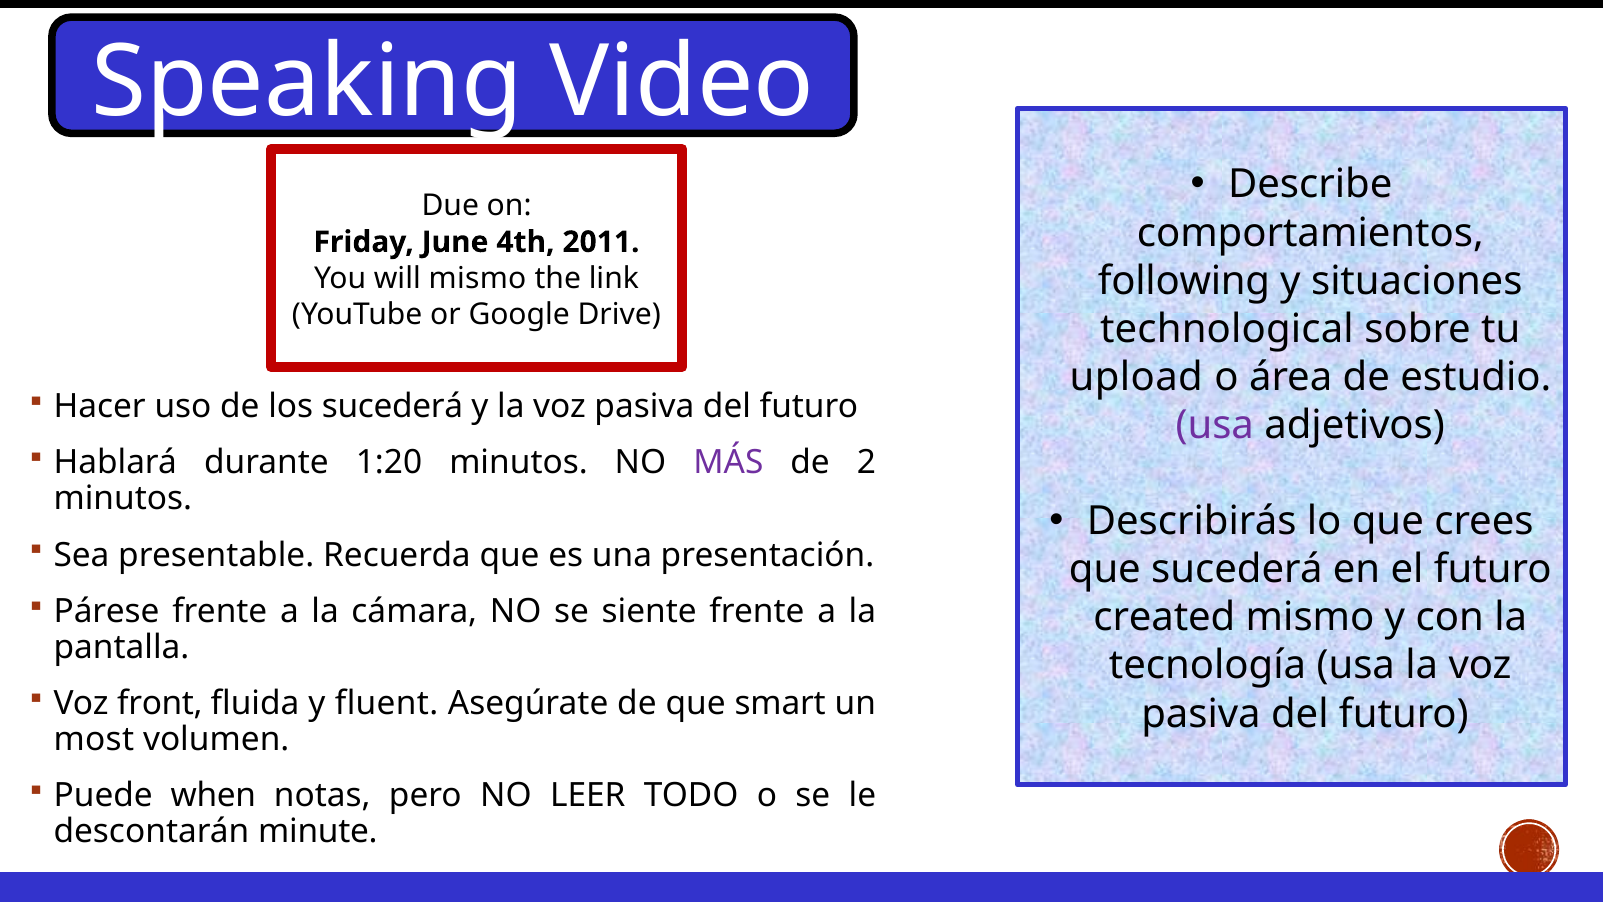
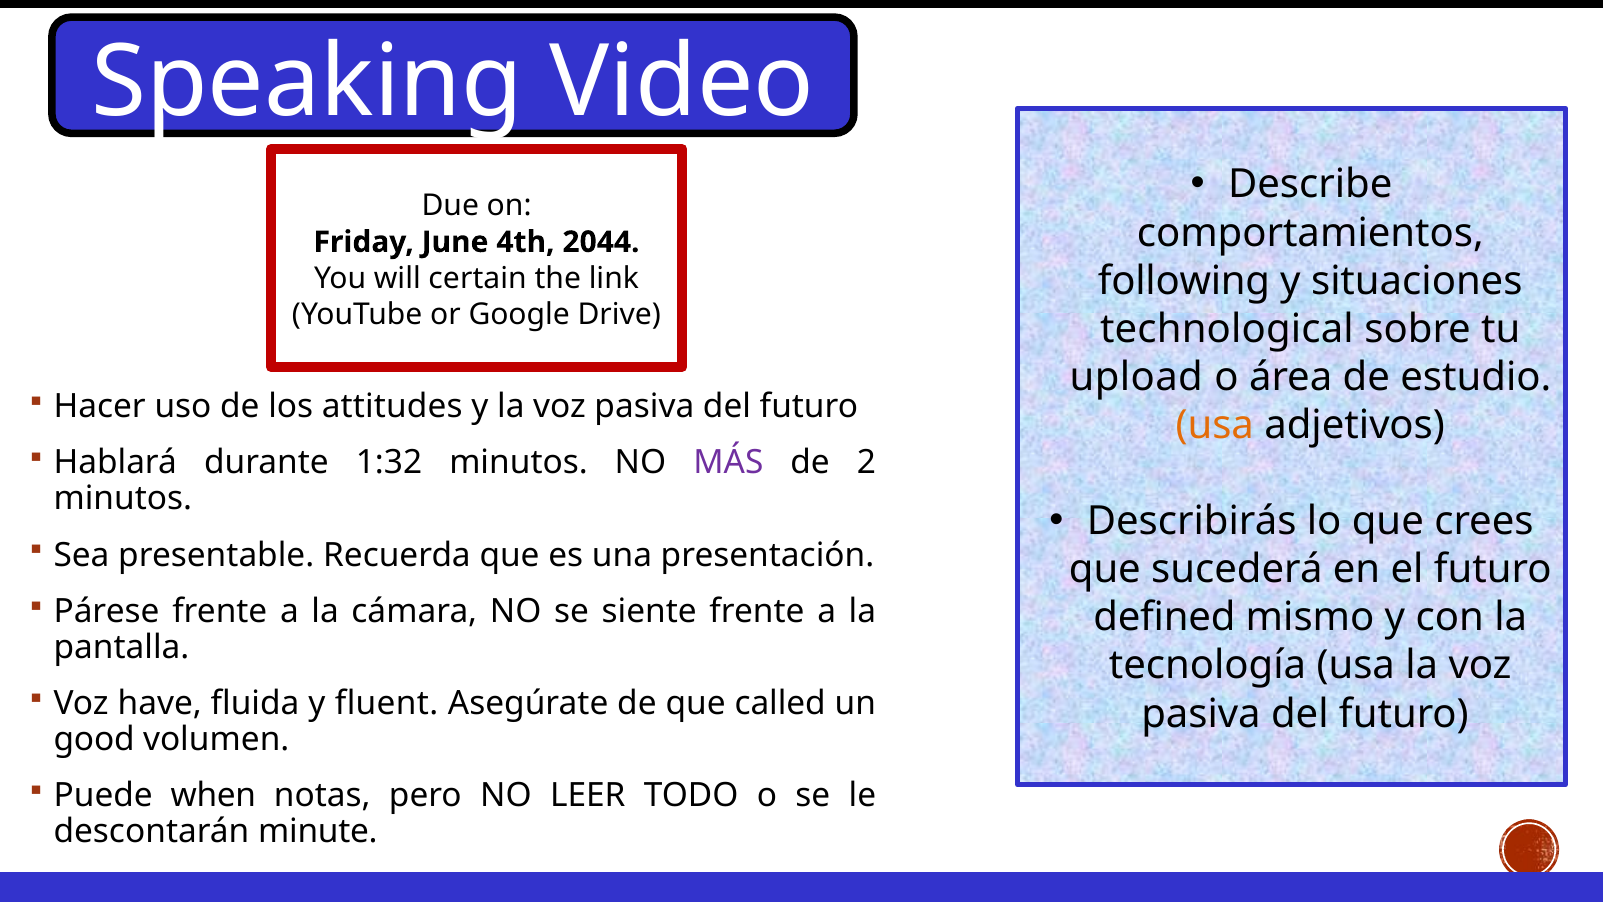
2011: 2011 -> 2044 (601, 242)
will mismo: mismo -> certain (478, 278)
los sucederá: sucederá -> attitudes (392, 407)
usa colour: purple -> orange (1215, 425)
1:20: 1:20 -> 1:32 (389, 463)
created: created -> defined (1164, 617)
front: front -> have (160, 703)
smart: smart -> called (780, 703)
most: most -> good (94, 739)
